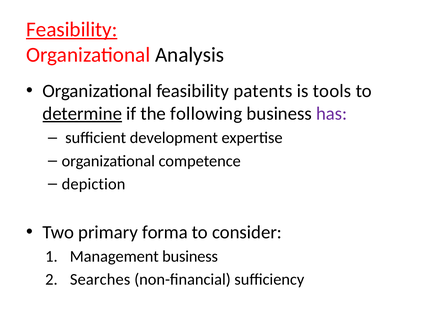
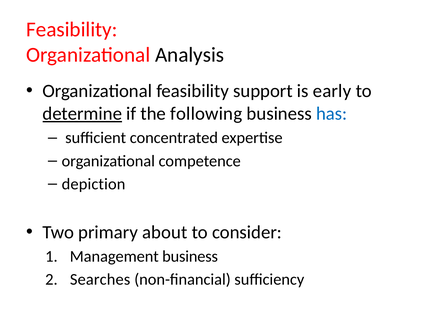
Feasibility underline: present -> none (72, 29)
patents: patents -> support (263, 91)
tools: tools -> early (332, 91)
has colour: purple -> blue (332, 114)
development: development -> concentrated (174, 138)
forma: forma -> about (165, 232)
